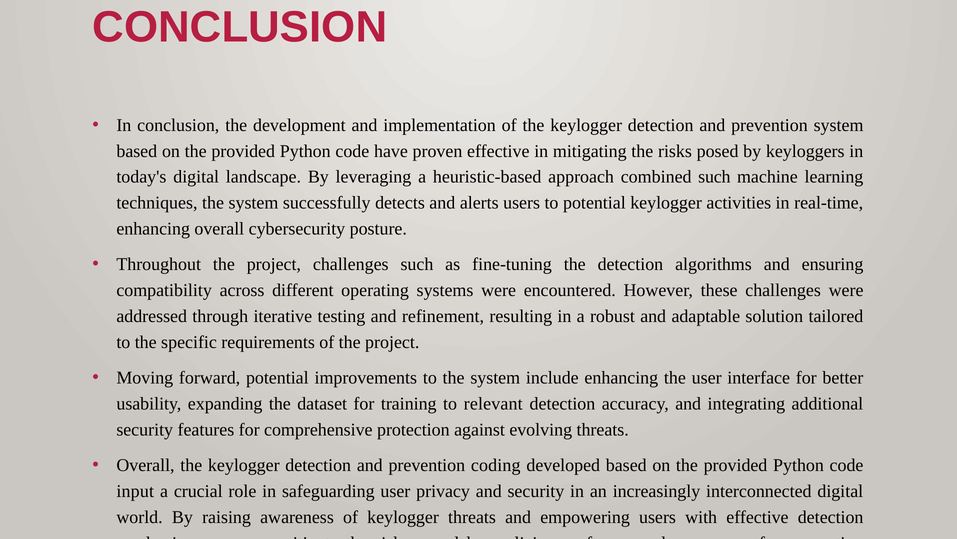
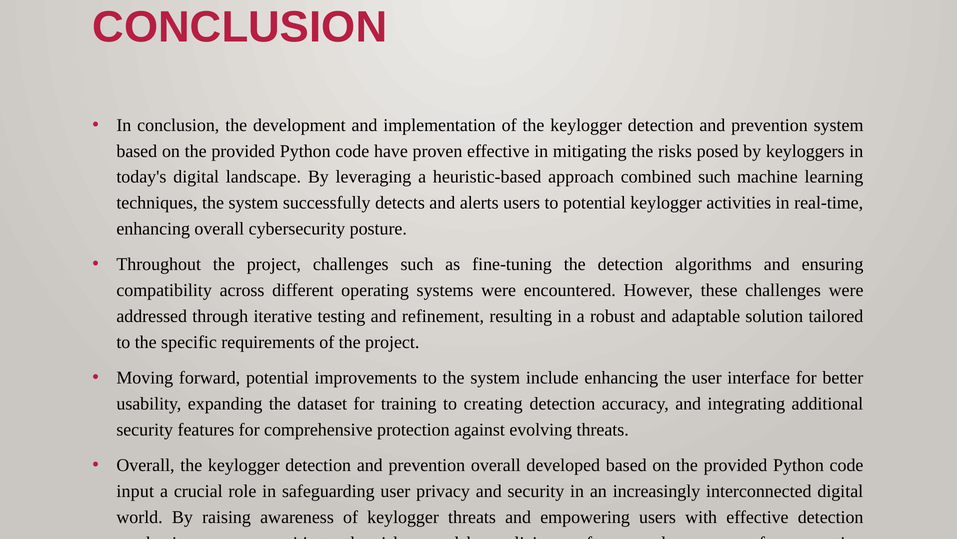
relevant: relevant -> creating (493, 403)
prevention coding: coding -> overall (496, 465)
